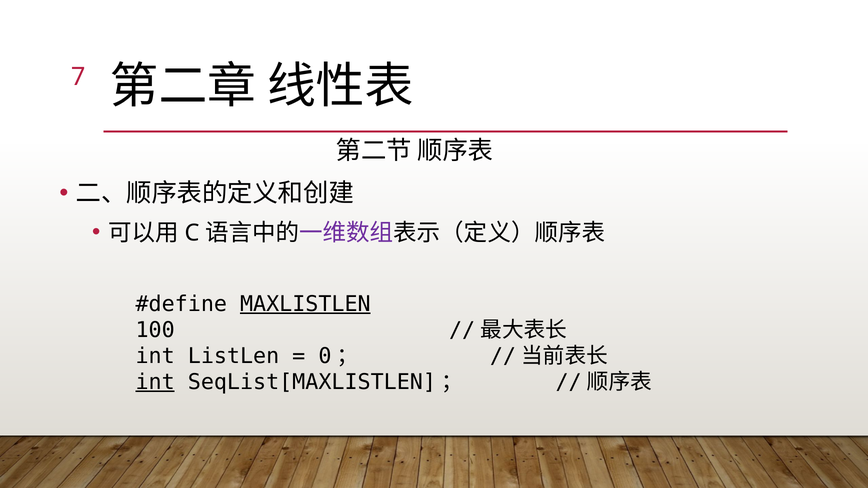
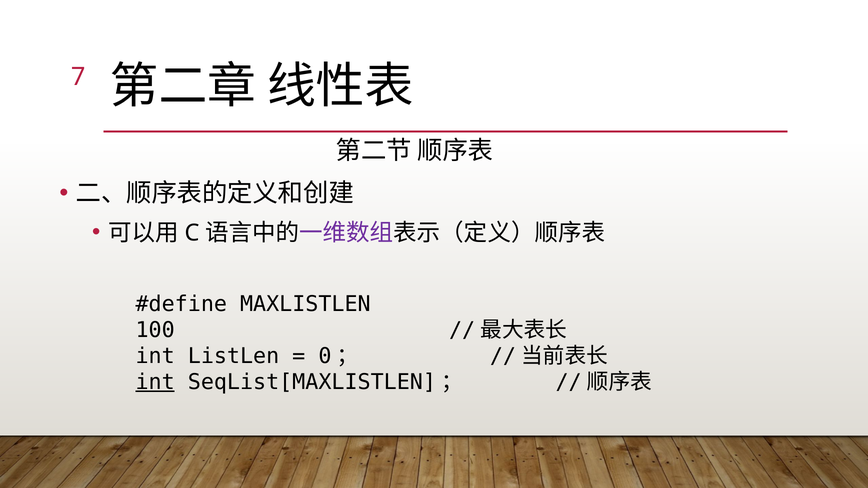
MAXLISTLEN underline: present -> none (305, 304)
